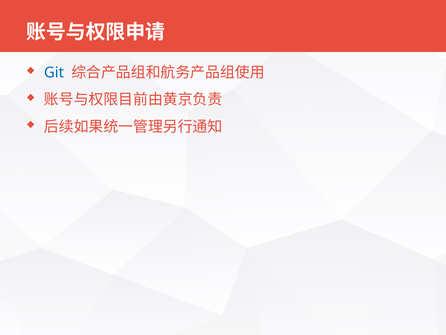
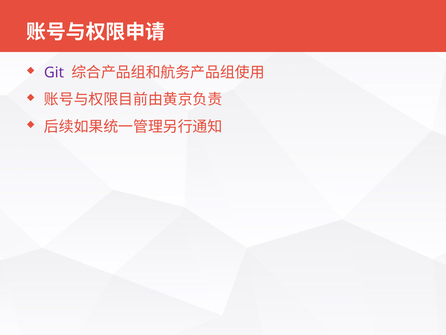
Git colour: blue -> purple (54, 73)
